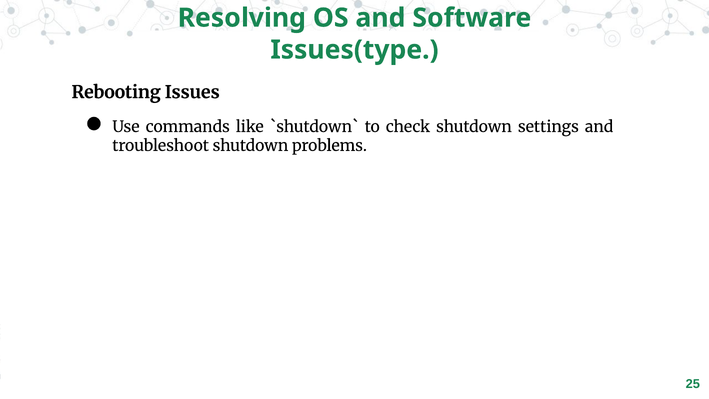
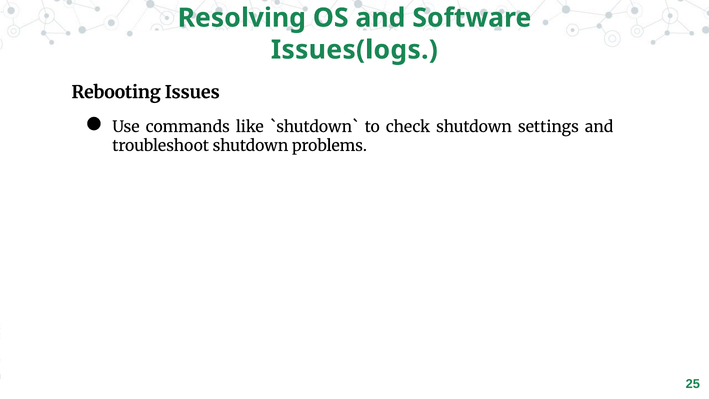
Issues(type: Issues(type -> Issues(logs (354, 50)
